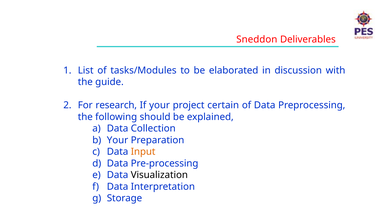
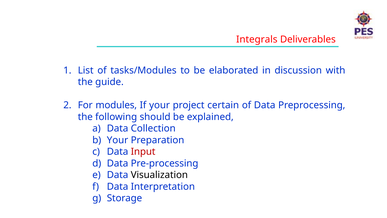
Sneddon: Sneddon -> Integrals (257, 39)
research: research -> modules (116, 105)
Input colour: orange -> red (143, 152)
